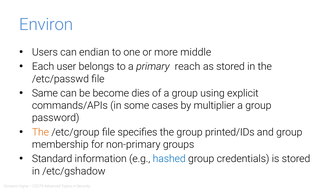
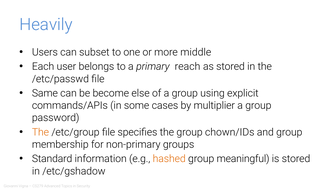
Environ: Environ -> Heavily (46, 24)
endian: endian -> subset (94, 52)
dies: dies -> else (141, 93)
printed/IDs: printed/IDs -> chown/IDs (230, 132)
hashed colour: blue -> orange (169, 159)
credentials: credentials -> meaningful (243, 159)
